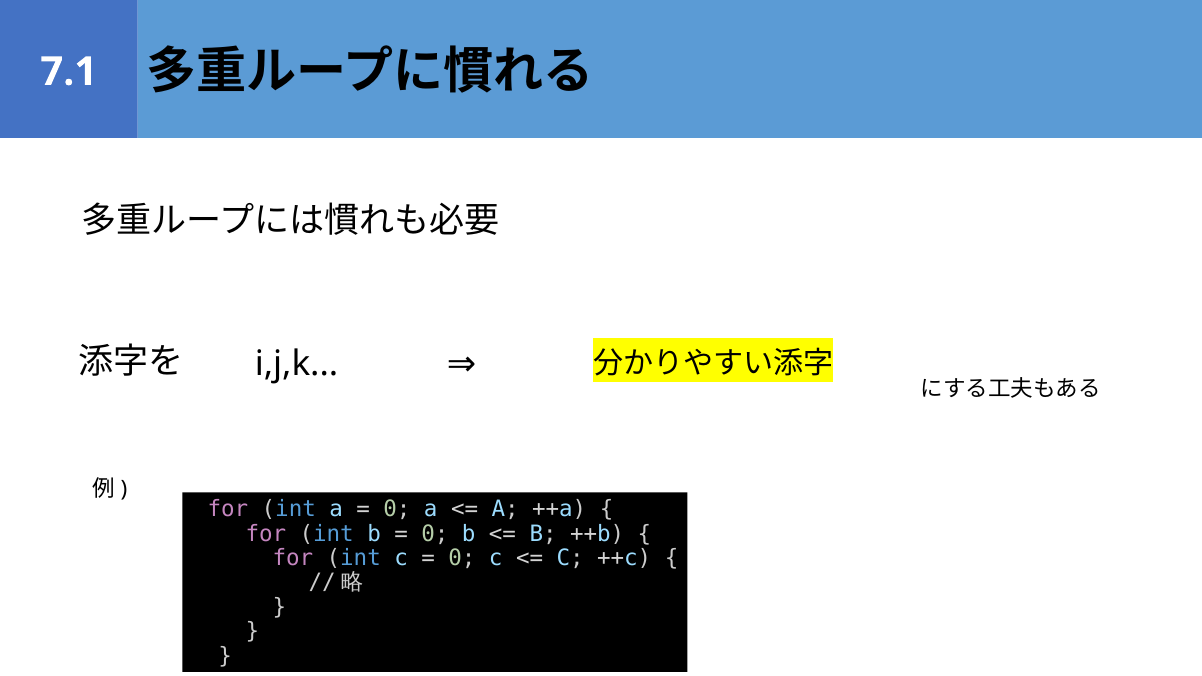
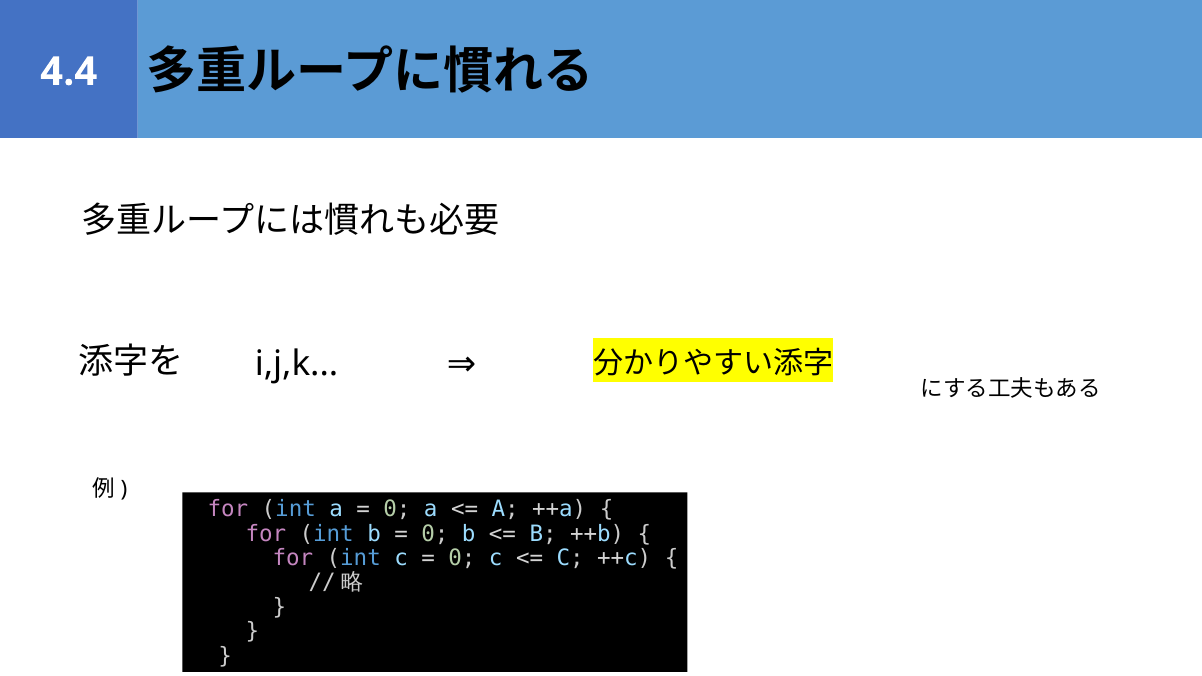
7.1: 7.1 -> 4.4 (69, 72)
